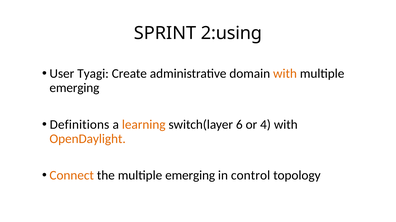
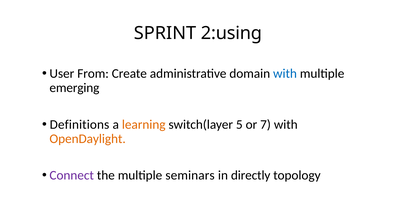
Tyagi: Tyagi -> From (93, 74)
with colour: orange -> blue (285, 74)
6: 6 -> 5 (239, 125)
4: 4 -> 7 (266, 125)
Connect colour: orange -> purple (72, 176)
the multiple emerging: emerging -> seminars (190, 176)
control: control -> directly (251, 176)
